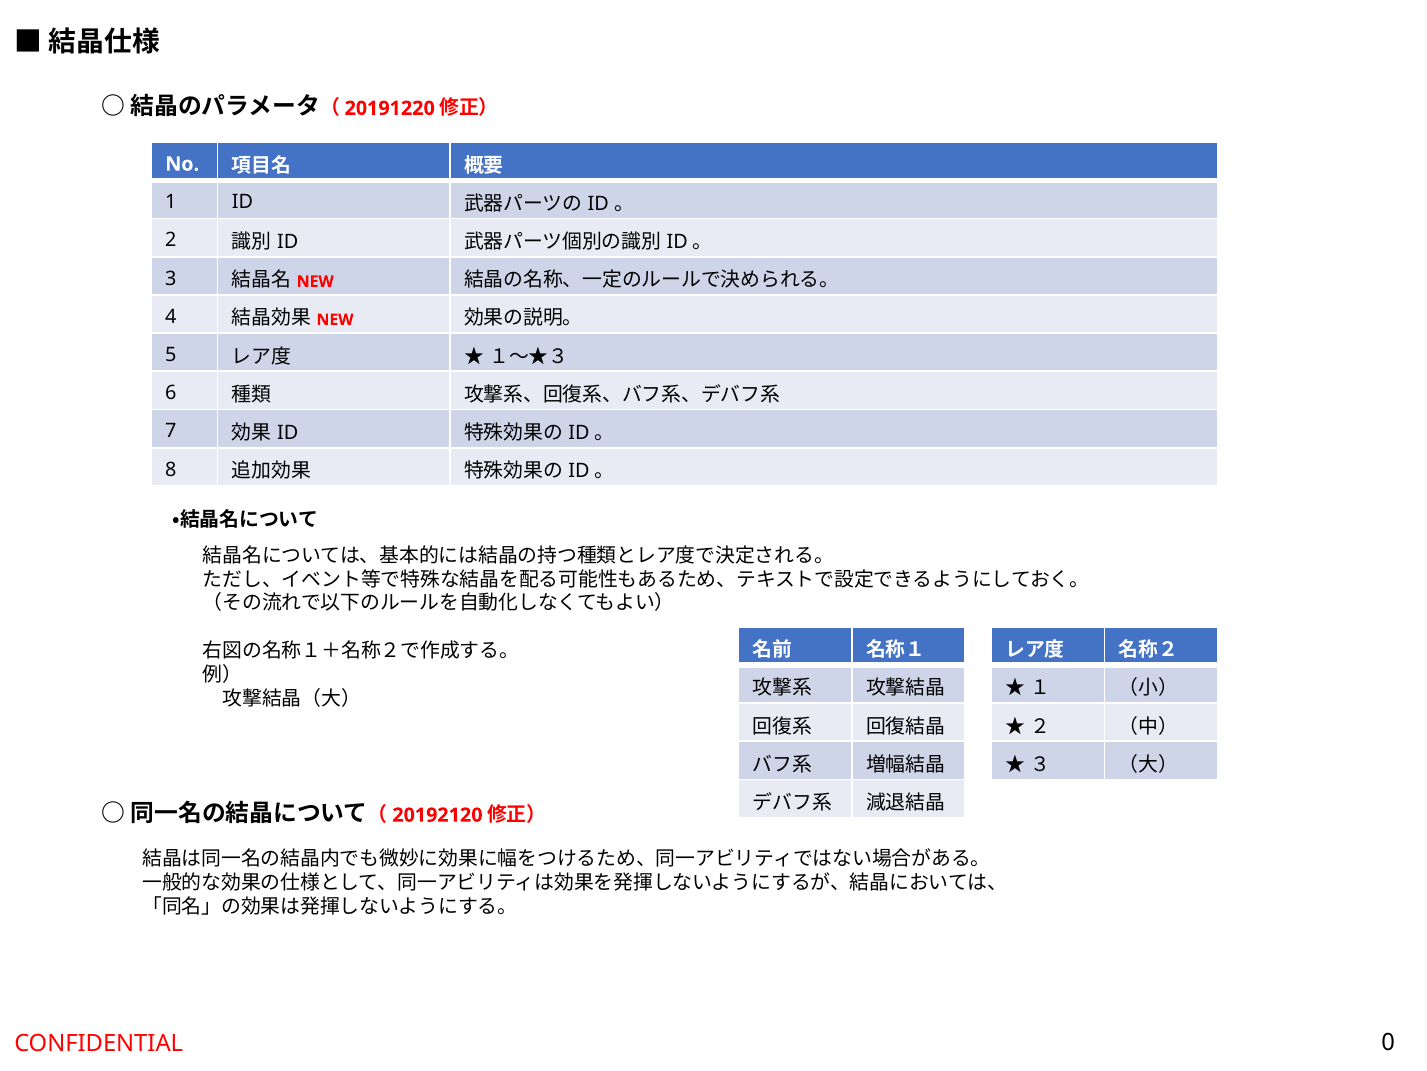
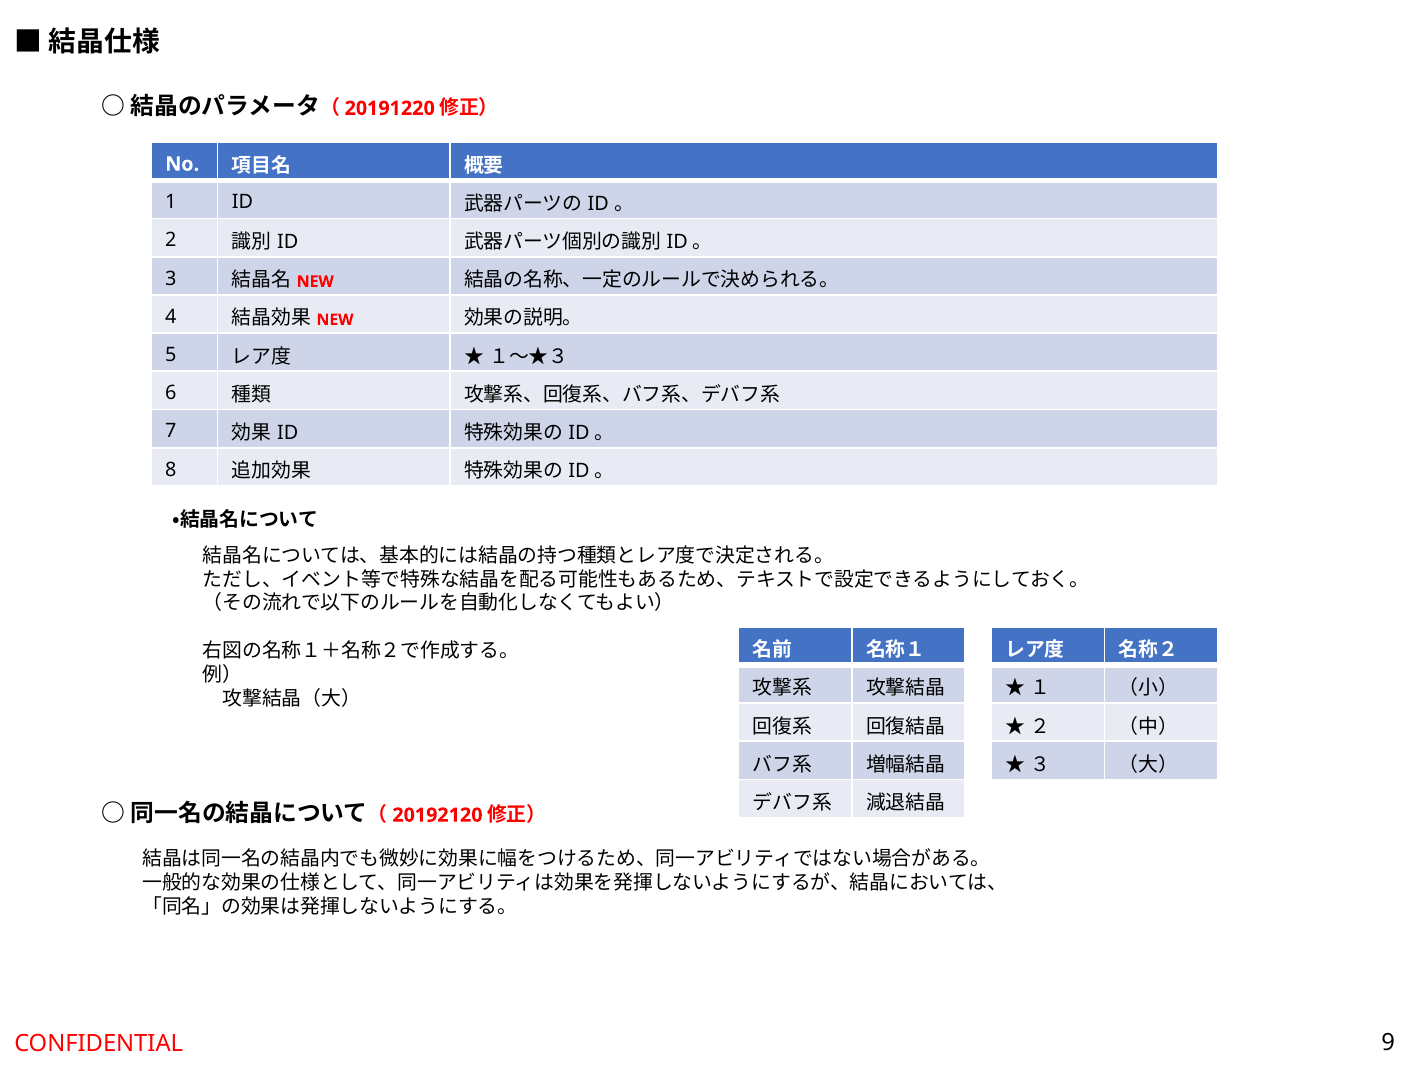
0: 0 -> 9 (1388, 1041)
